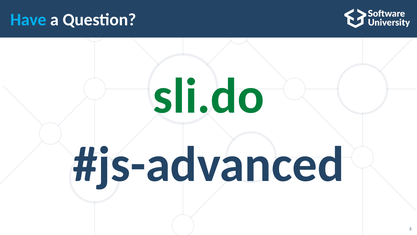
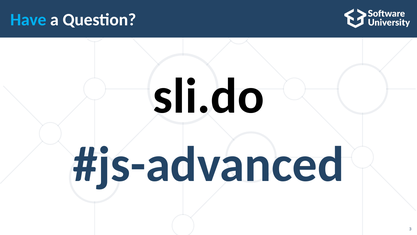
sli.do colour: green -> black (209, 96)
